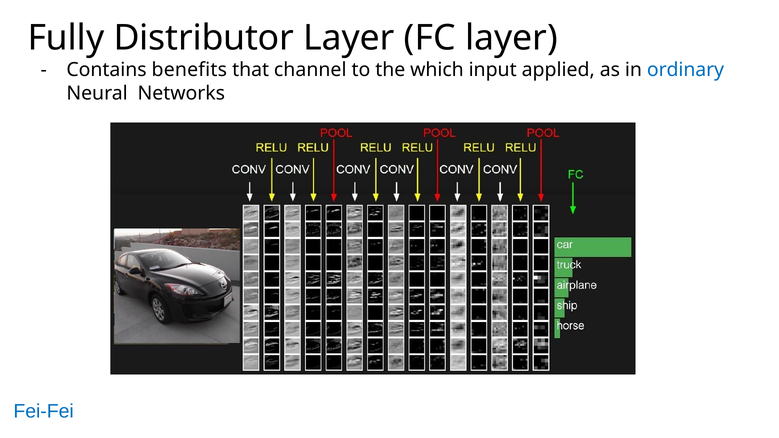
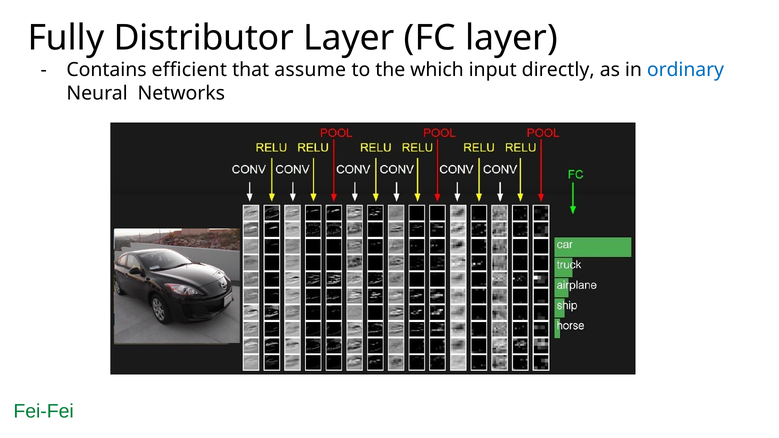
benefits: benefits -> efficient (189, 70)
channel: channel -> assume (310, 70)
applied: applied -> directly (558, 70)
Fei-Fei colour: blue -> green (44, 411)
